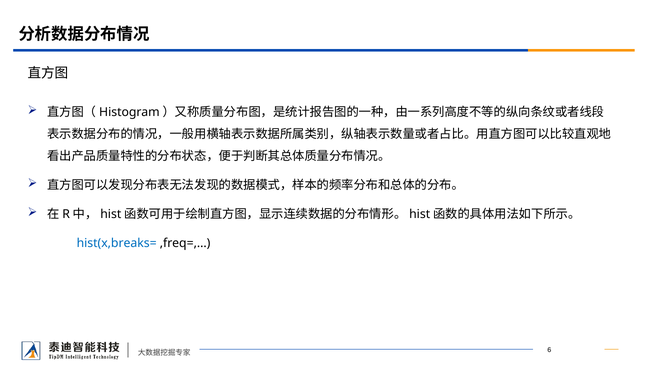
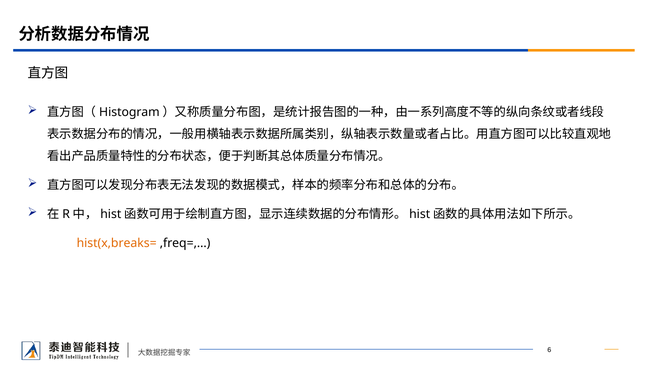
hist(x,breaks= colour: blue -> orange (117, 243)
